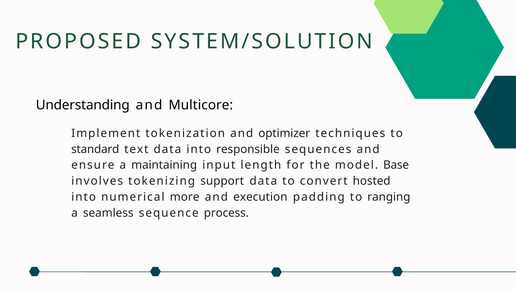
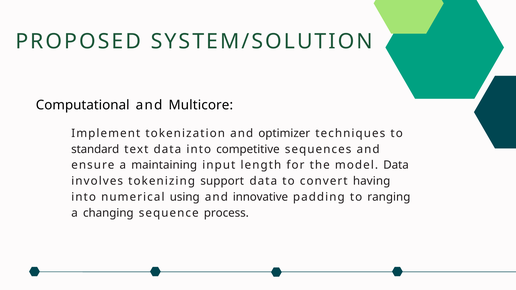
Understanding: Understanding -> Computational (83, 105)
responsible: responsible -> competitive (248, 149)
model Base: Base -> Data (396, 165)
hosted: hosted -> having (372, 181)
more: more -> using (185, 197)
execution: execution -> innovative (260, 197)
seamless: seamless -> changing (108, 213)
